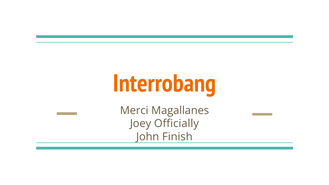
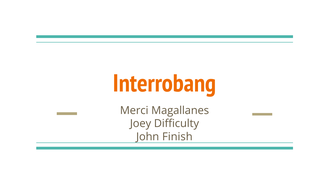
Officially: Officially -> Difficulty (176, 124)
